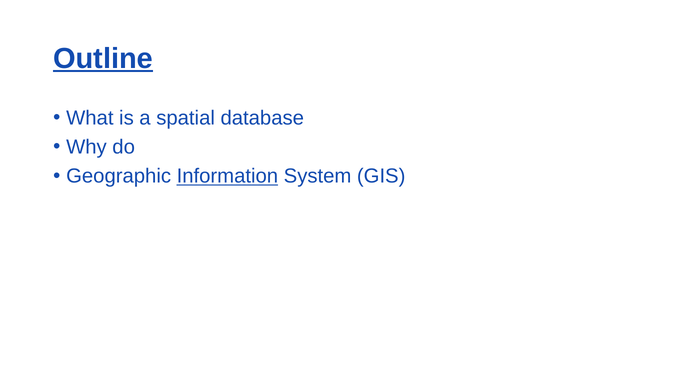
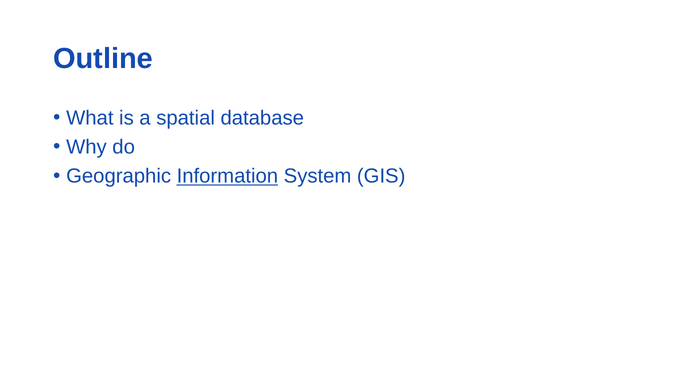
Outline underline: present -> none (103, 59)
